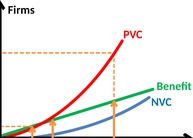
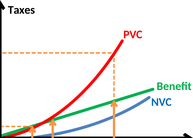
Firms: Firms -> Taxes (21, 10)
